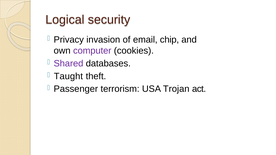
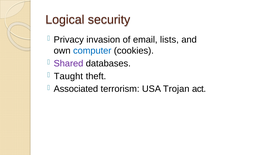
chip: chip -> lists (169, 40)
computer colour: purple -> blue (92, 51)
Passenger: Passenger -> Associated (76, 89)
